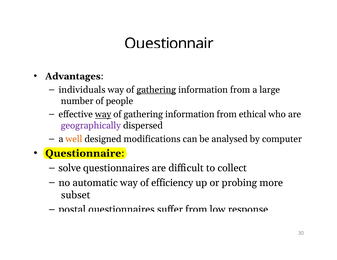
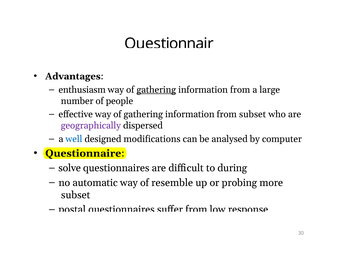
individuals: individuals -> enthusiasm (82, 90)
way underline: present -> none (103, 115)
from ethical: ethical -> subset (253, 115)
well colour: orange -> blue (74, 139)
collect: collect -> during (232, 168)
efficiency: efficiency -> resemble (172, 183)
